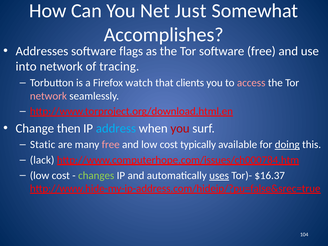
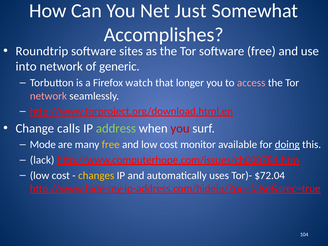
Addresses: Addresses -> Roundtrip (42, 51)
flags: flags -> sites (131, 51)
tracing: tracing -> generic (119, 67)
clients: clients -> longer (190, 83)
then: then -> calls (69, 128)
address colour: light blue -> light green (116, 128)
Static: Static -> Mode (43, 145)
free colour: pink -> yellow (111, 145)
typically: typically -> monitor (198, 145)
changes colour: light green -> yellow (96, 175)
uses underline: present -> none (219, 175)
$16.37: $16.37 -> $72.04 (270, 175)
